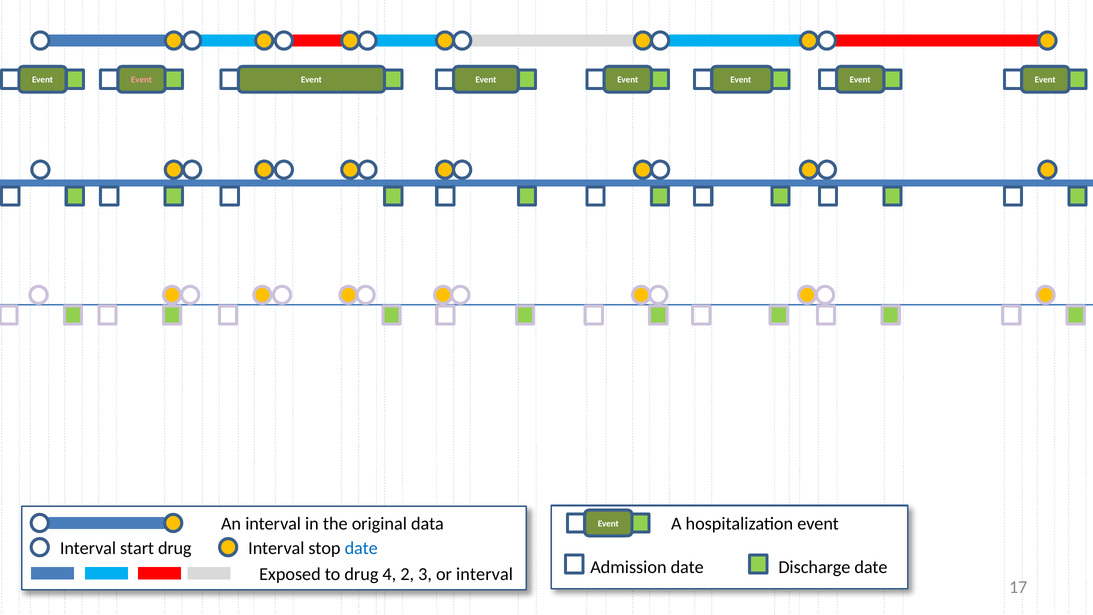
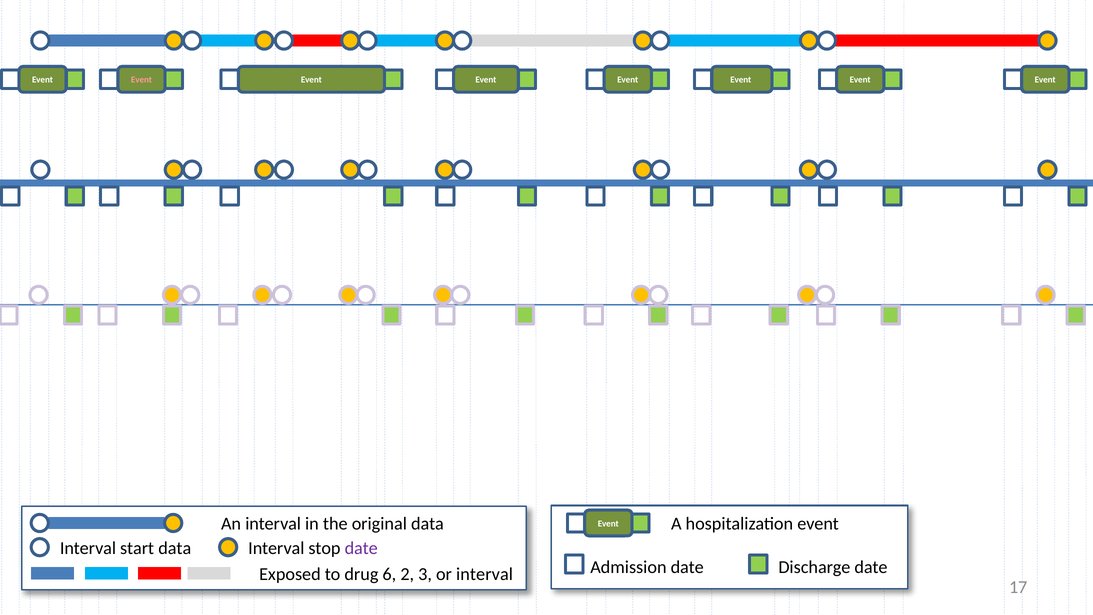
start drug: drug -> data (175, 548)
date colour: blue -> purple (361, 548)
4: 4 -> 6 (389, 574)
